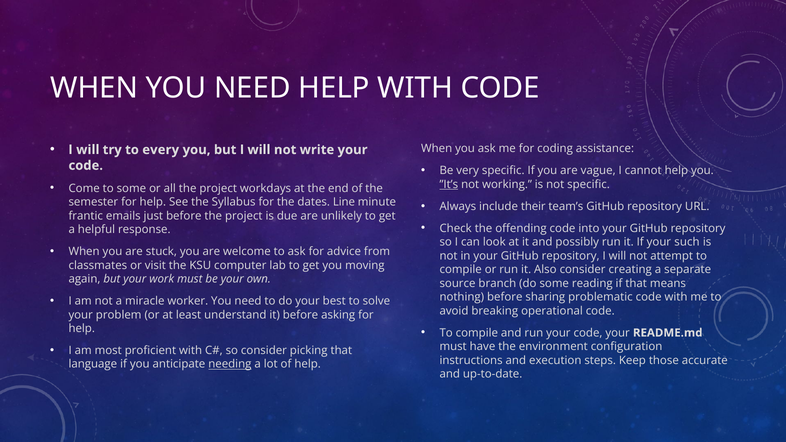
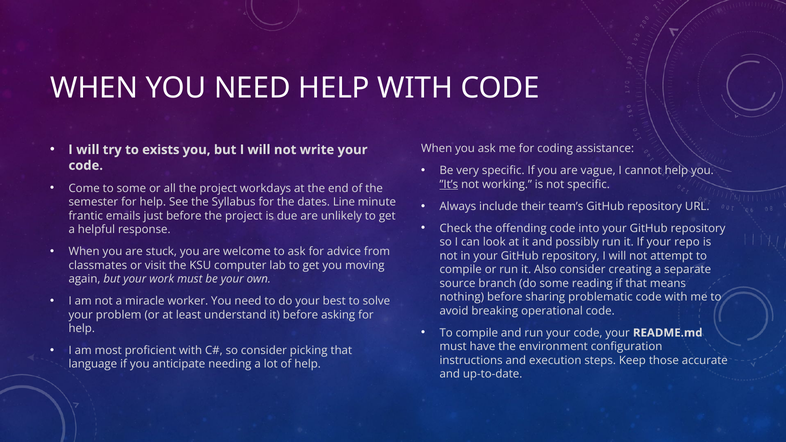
every: every -> exists (161, 150)
such: such -> repo (687, 242)
needing underline: present -> none (230, 364)
